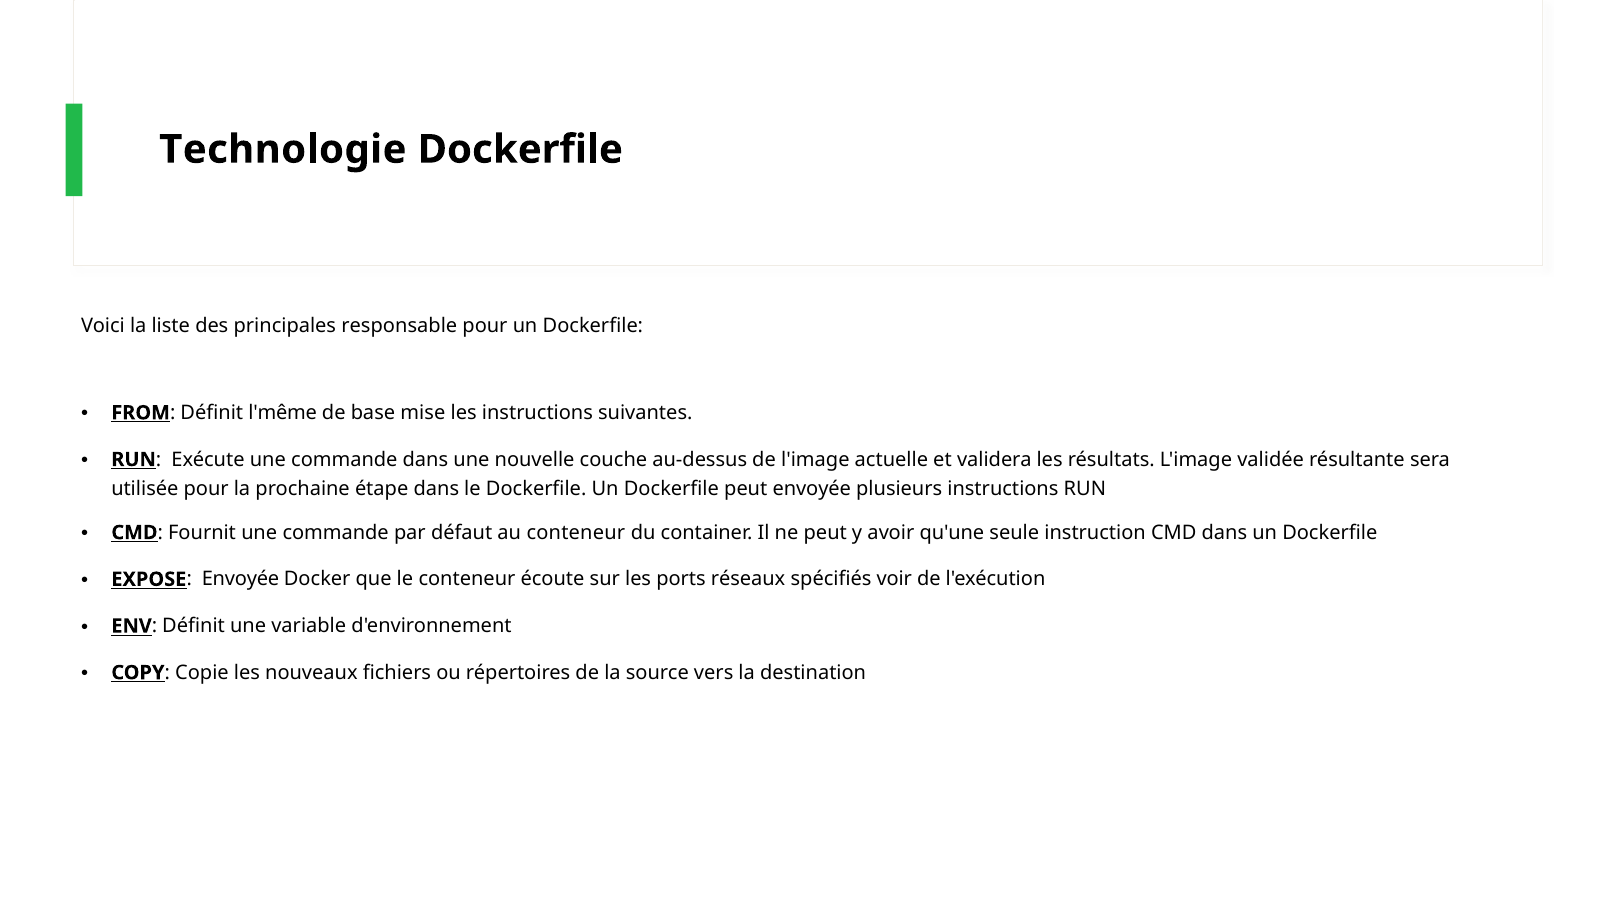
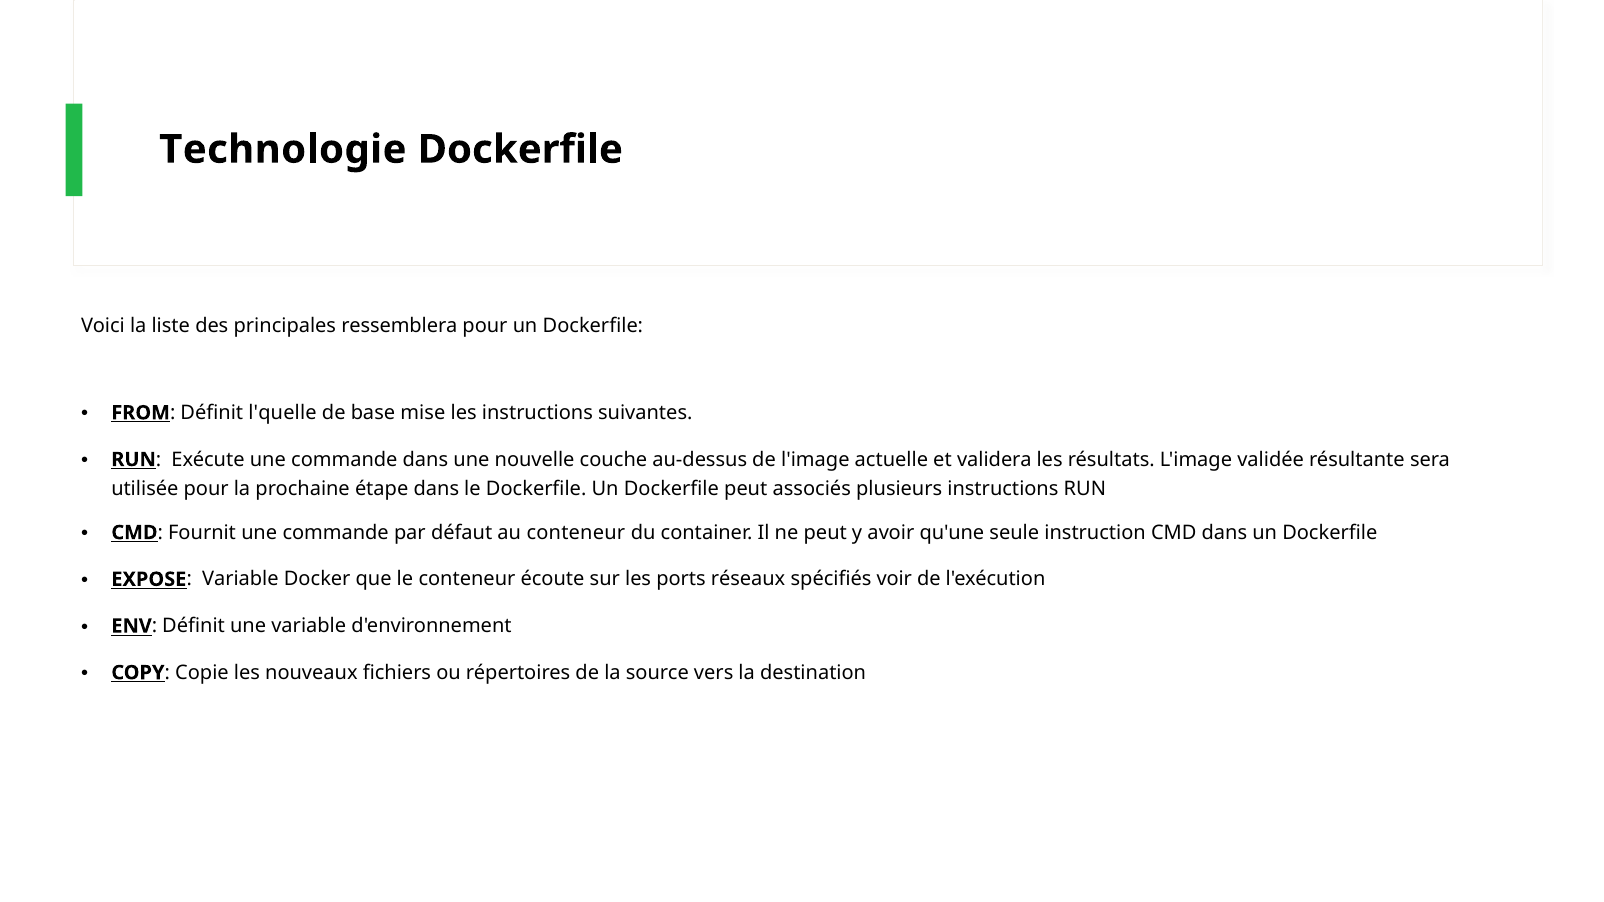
responsable: responsable -> ressemblera (399, 326)
l'même: l'même -> l'quelle (282, 413)
peut envoyée: envoyée -> associés (812, 489)
EXPOSE Envoyée: Envoyée -> Variable (240, 579)
